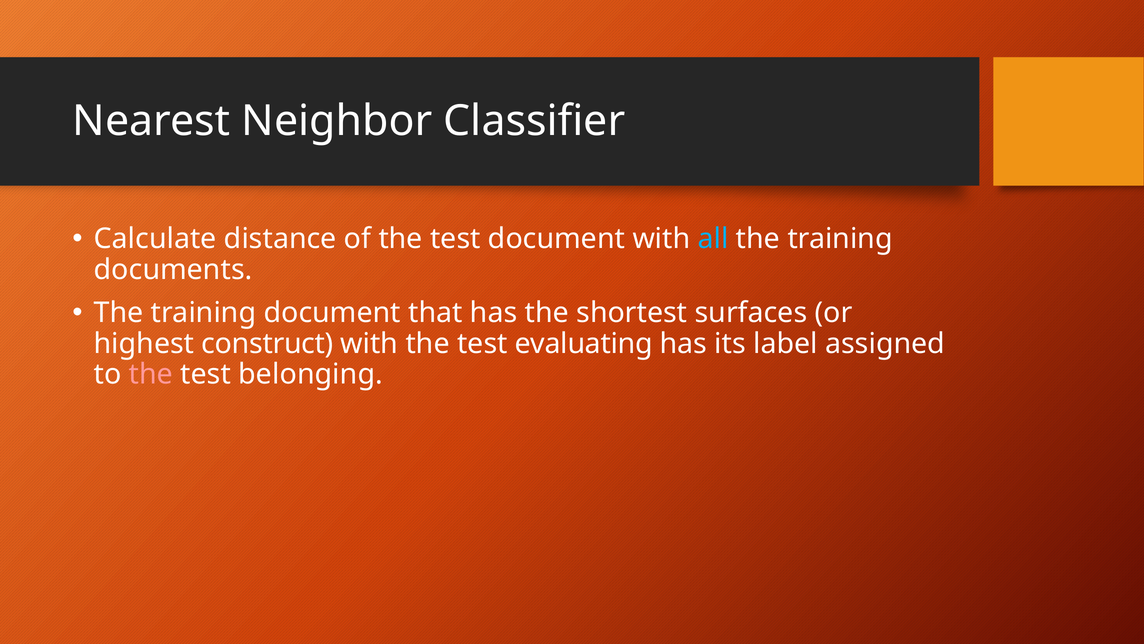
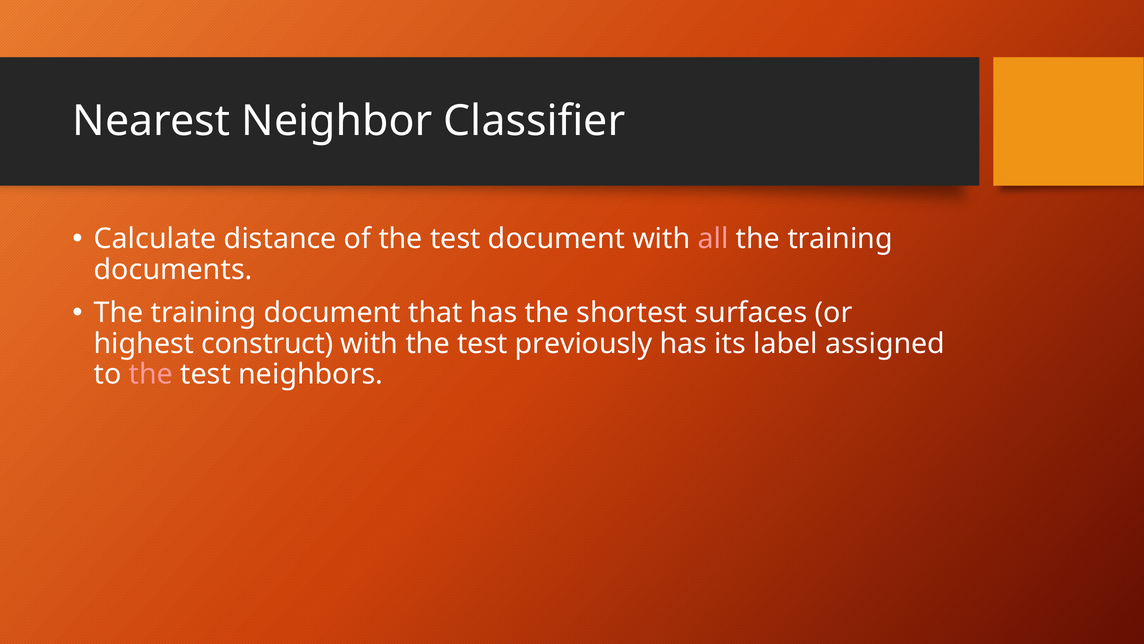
all colour: light blue -> pink (713, 239)
evaluating: evaluating -> previously (584, 343)
belonging: belonging -> neighbors (311, 374)
